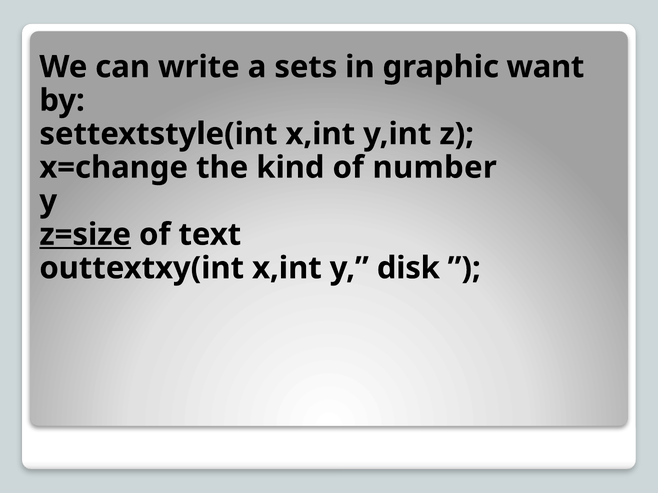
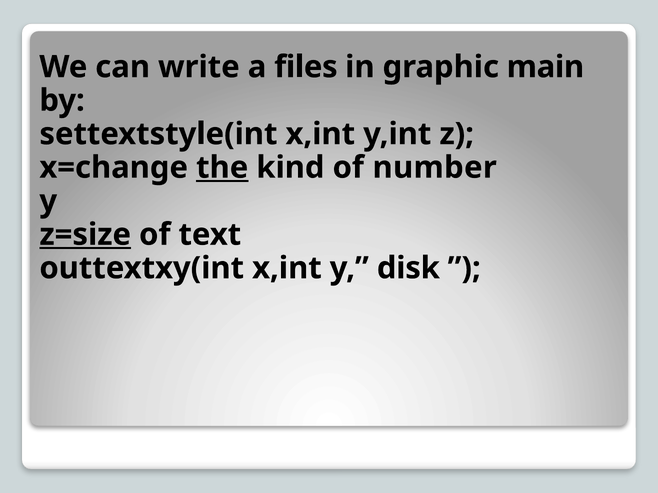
sets: sets -> files (306, 67)
want: want -> main (545, 67)
the underline: none -> present (222, 168)
